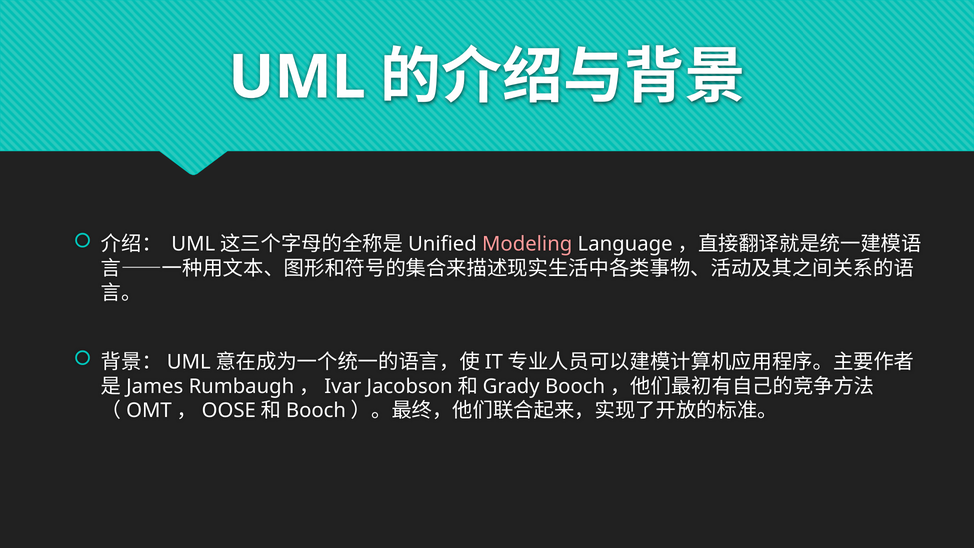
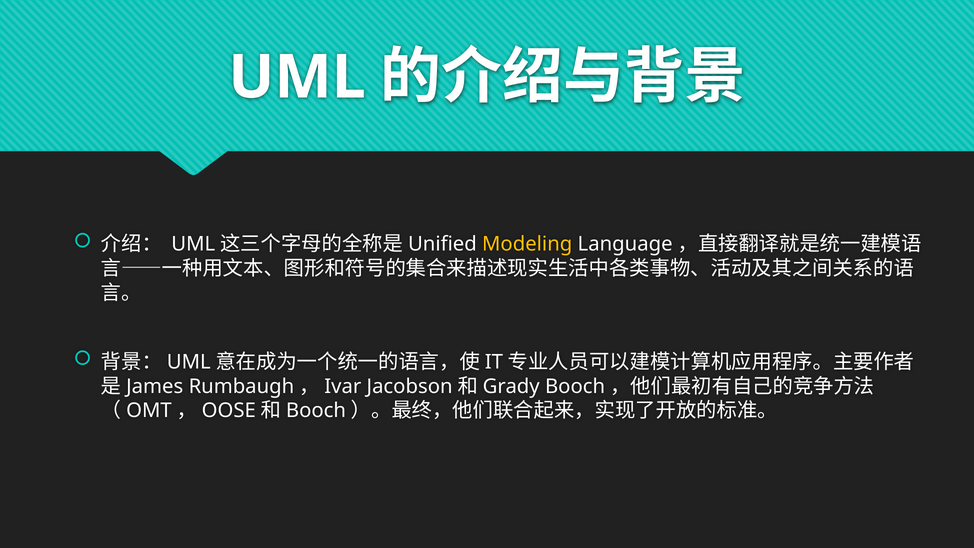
Modeling colour: pink -> yellow (527, 244)
